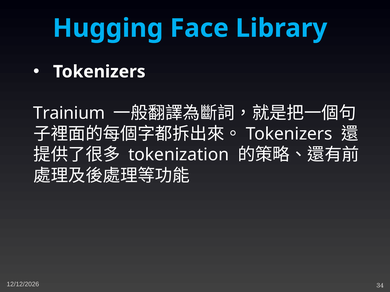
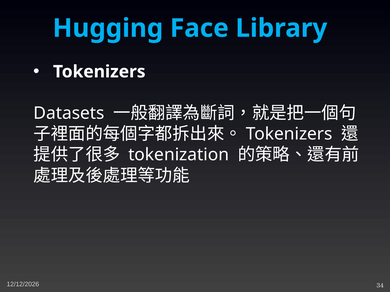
Trainium: Trainium -> Datasets (69, 113)
